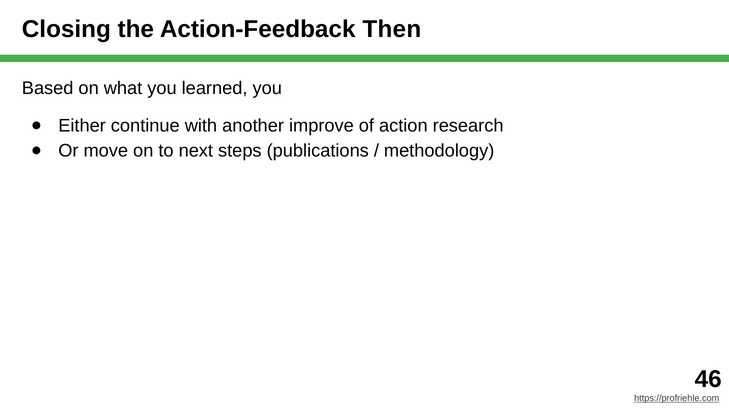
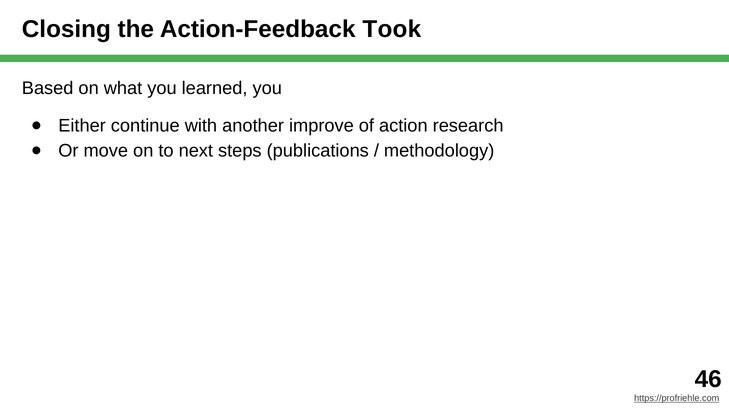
Then: Then -> Took (392, 29)
